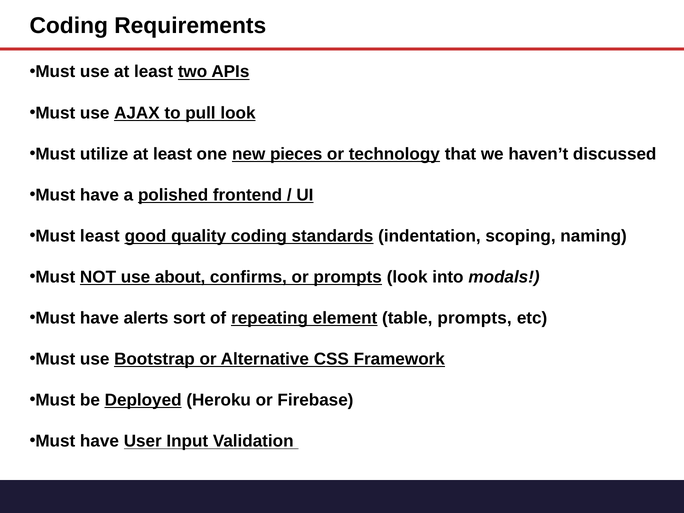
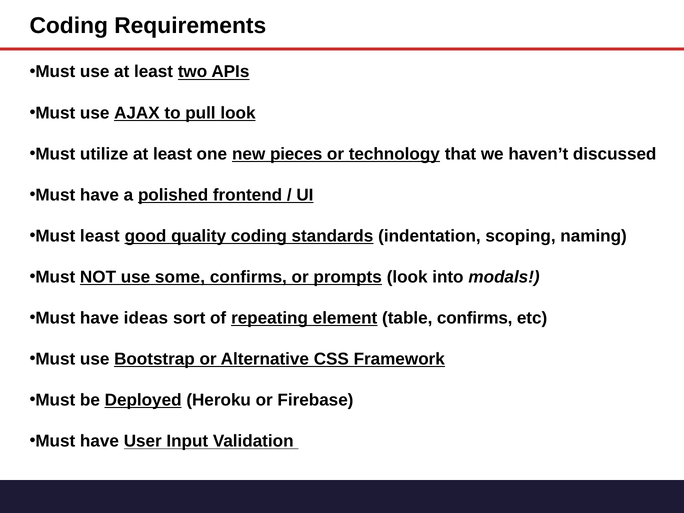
about: about -> some (180, 277)
alerts: alerts -> ideas (146, 318)
table prompts: prompts -> confirms (475, 318)
